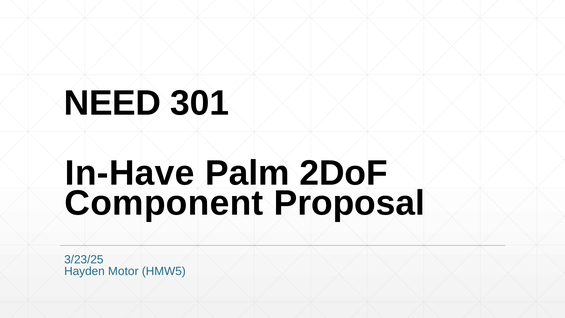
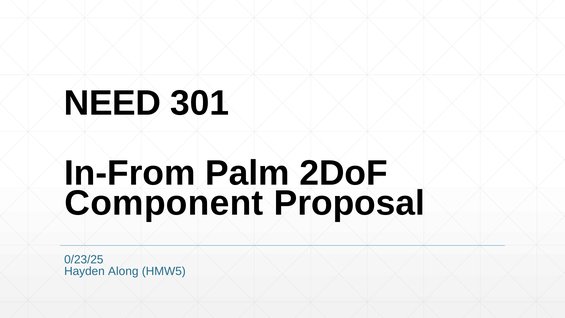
In-Have: In-Have -> In-From (130, 173)
3/23/25: 3/23/25 -> 0/23/25 (84, 259)
Motor: Motor -> Along (123, 271)
